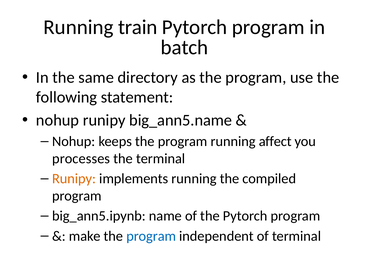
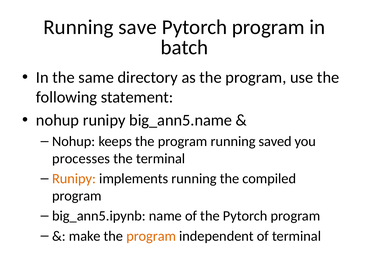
train: train -> save (138, 27)
affect: affect -> saved (275, 141)
program colour: blue -> orange (151, 236)
